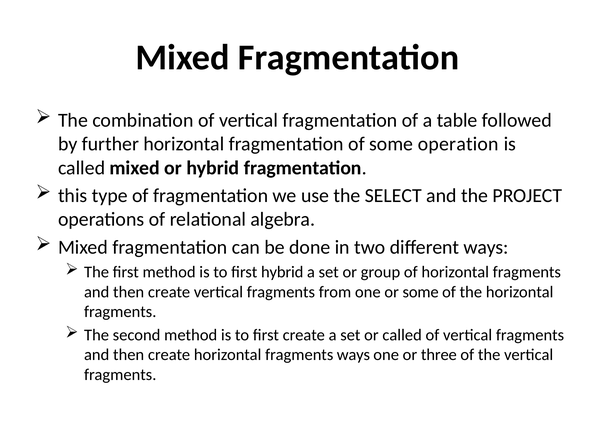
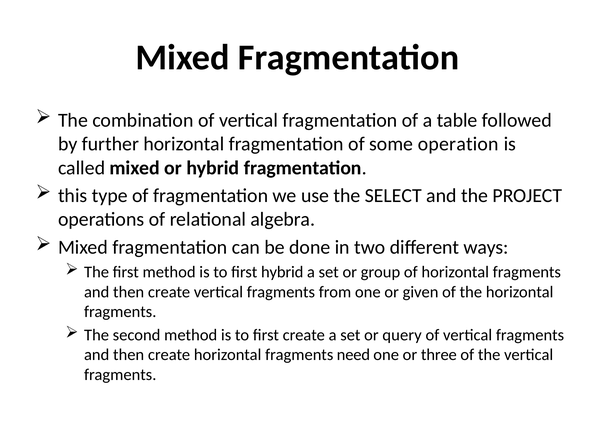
or some: some -> given (421, 292)
or called: called -> query (402, 335)
fragments ways: ways -> need (353, 355)
